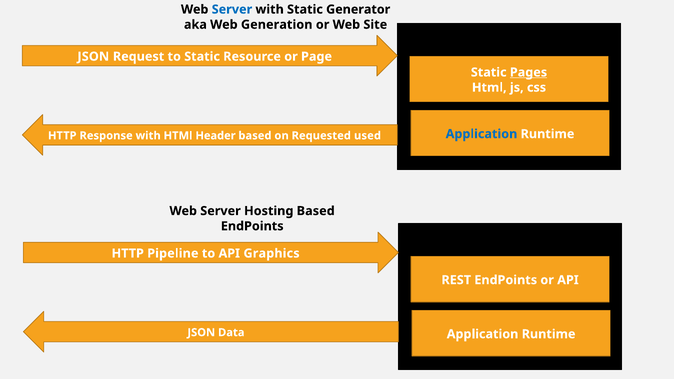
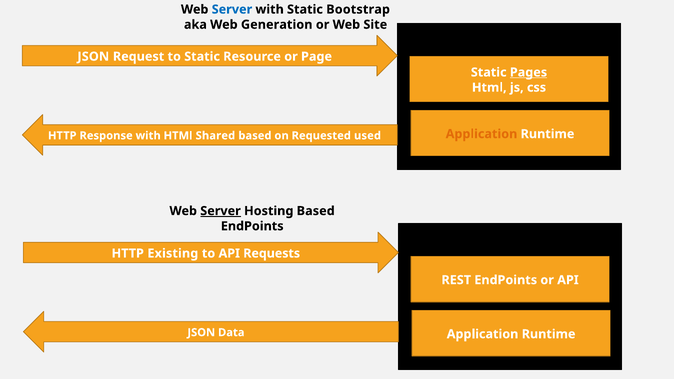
Generator: Generator -> Bootstrap (358, 9)
Application colour: blue -> orange (481, 134)
Header: Header -> Shared (215, 136)
Server underline: none -> present (221, 211)
Pipeline: Pipeline -> Existing (173, 253)
Graphics: Graphics -> Requests (272, 253)
